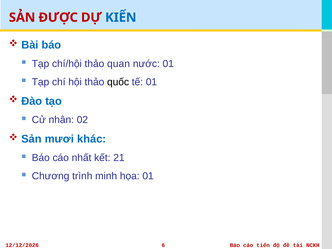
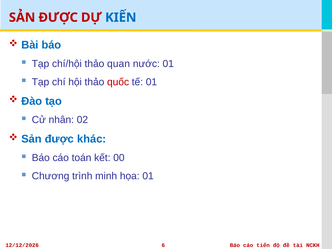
quốc colour: black -> red (118, 82)
mươi: mươi -> được (59, 139)
nhất: nhất -> toán (82, 158)
21: 21 -> 00 (119, 158)
